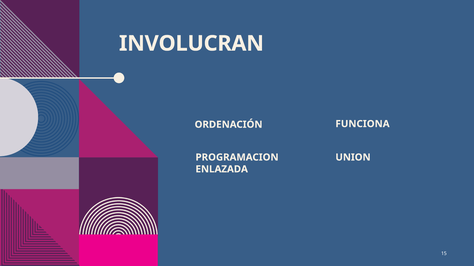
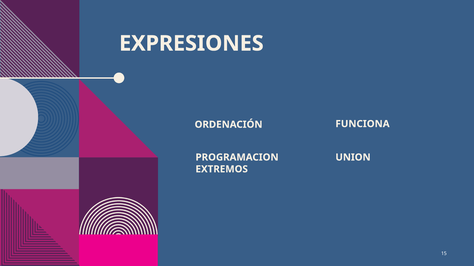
INVOLUCRAN: INVOLUCRAN -> EXPRESIONES (191, 44)
ENLAZADA: ENLAZADA -> EXTREMOS (222, 170)
